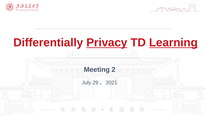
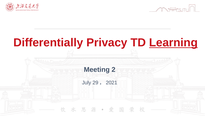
Privacy underline: present -> none (107, 42)
